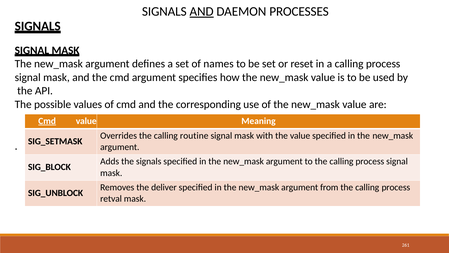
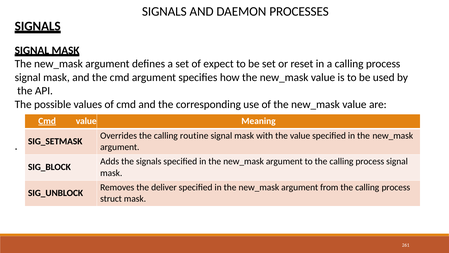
AND underline: present -> none (202, 11)
names: names -> expect (219, 64)
retval: retval -> struct (111, 199)
